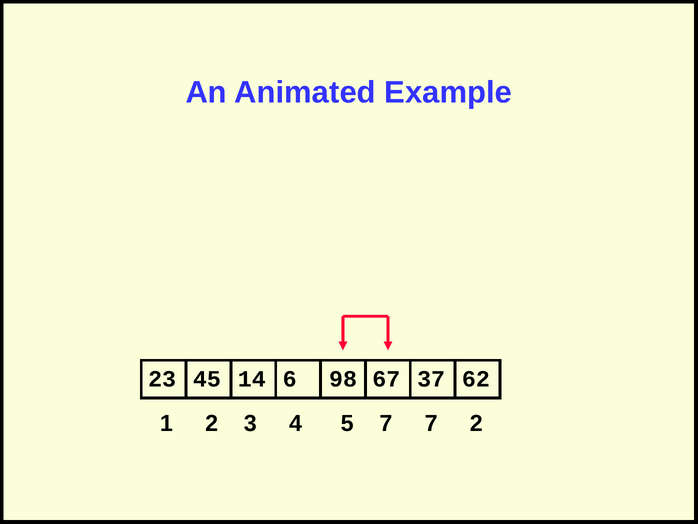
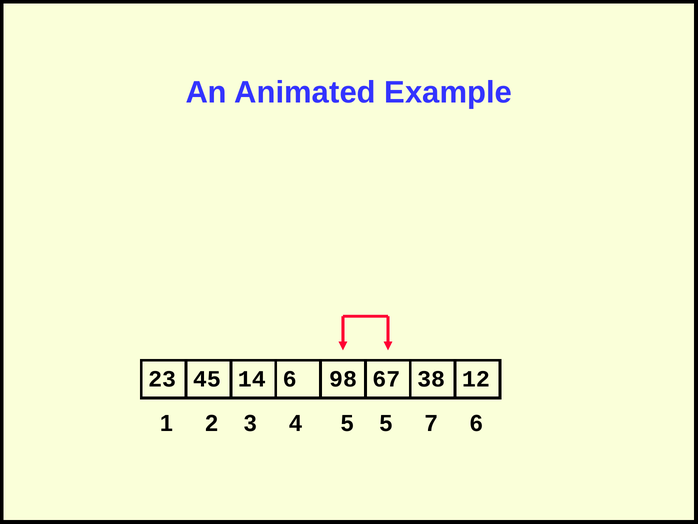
37: 37 -> 38 (431, 379)
62: 62 -> 12 (476, 379)
5 7: 7 -> 5 (386, 423)
7 2: 2 -> 6 (476, 423)
